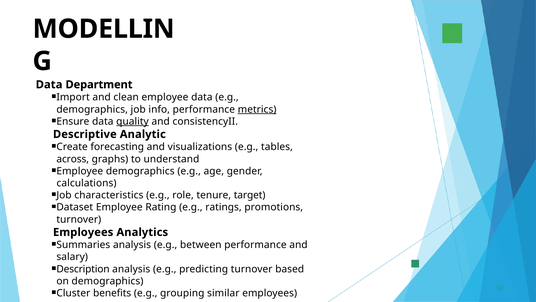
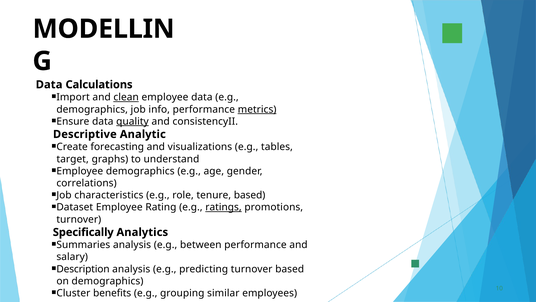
Department: Department -> Calculations (99, 84)
clean underline: none -> present (126, 97)
across: across -> target (73, 159)
calculations: calculations -> correlations (87, 183)
tenure target: target -> based (250, 195)
ratings underline: none -> present (223, 207)
Employees: Employees -> Specifically (83, 232)
